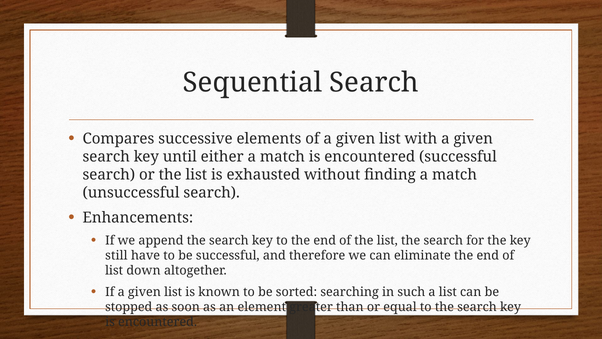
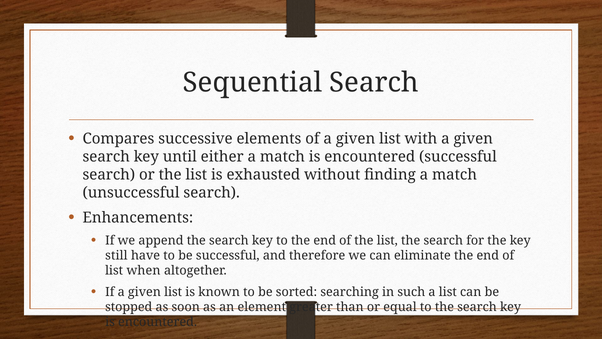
down: down -> when (144, 270)
